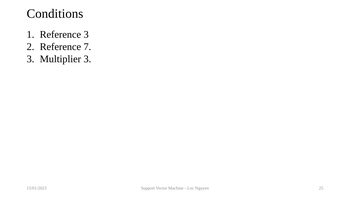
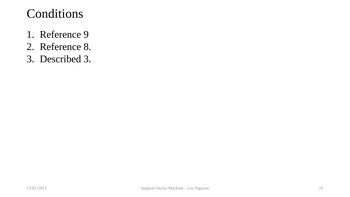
Reference 3: 3 -> 9 (86, 34)
7: 7 -> 8 (87, 47)
Multiplier: Multiplier -> Described (60, 59)
